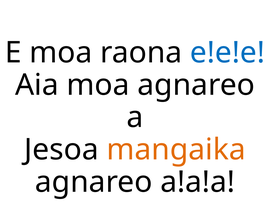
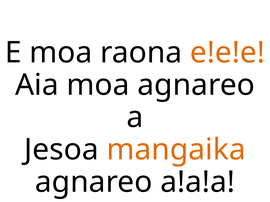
e!e!e colour: blue -> orange (227, 53)
